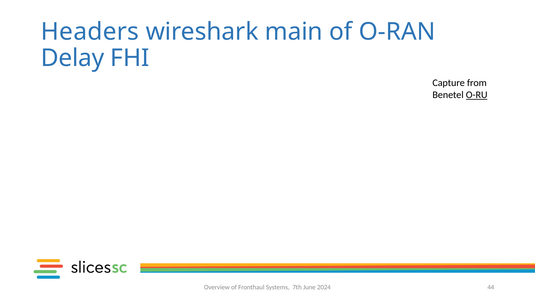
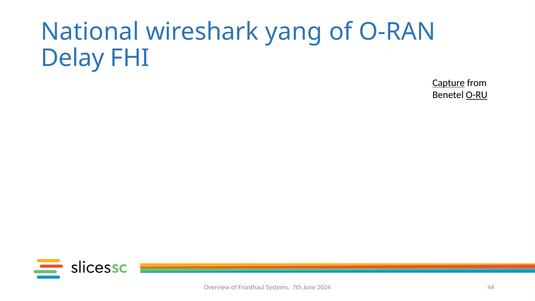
Headers: Headers -> National (90, 32)
main: main -> yang (294, 32)
Capture underline: none -> present (449, 83)
